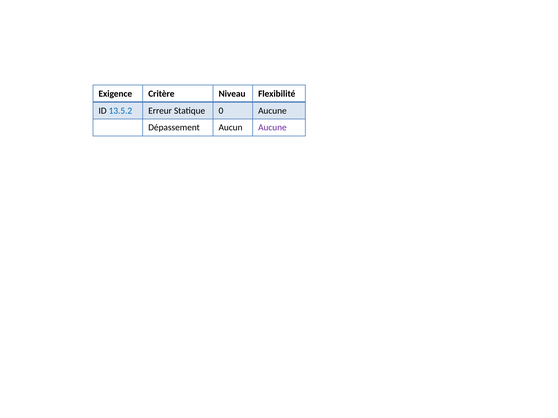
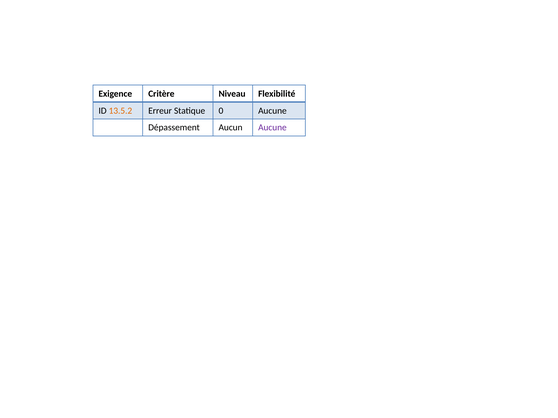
13.5.2 colour: blue -> orange (120, 111)
